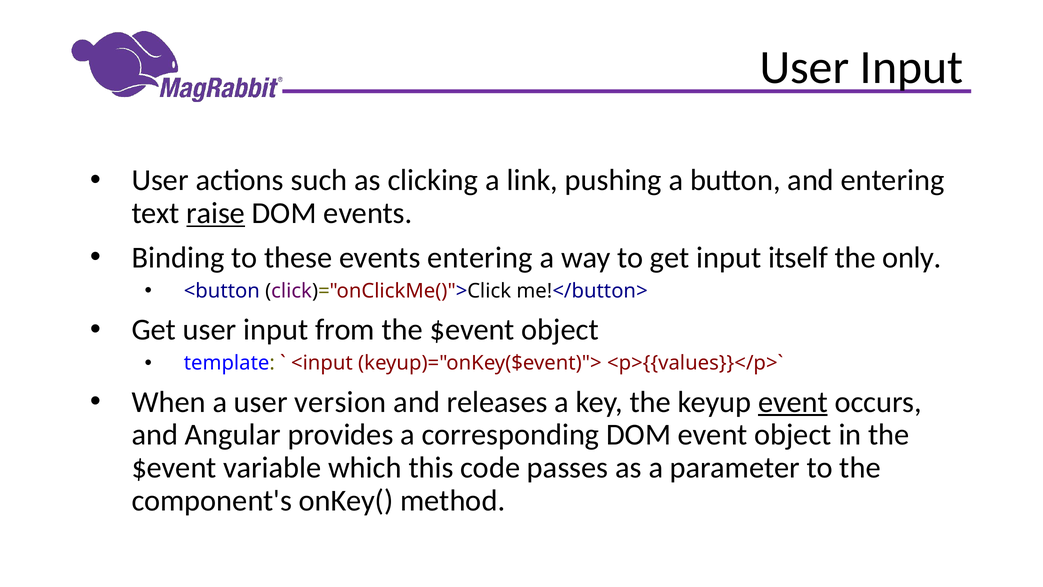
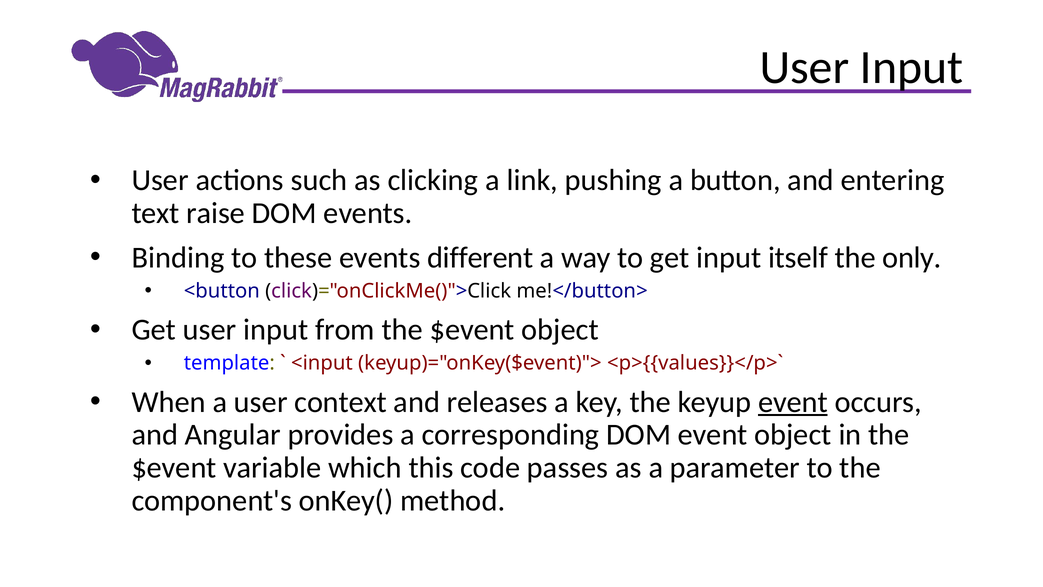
raise underline: present -> none (216, 213)
events entering: entering -> different (480, 257)
version: version -> context (341, 402)
